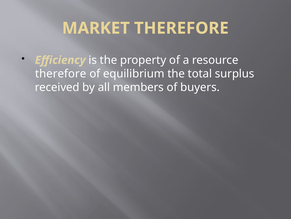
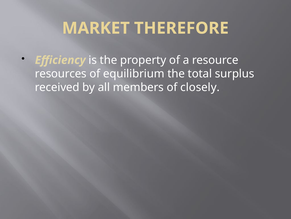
therefore: therefore -> resources (61, 73)
buyers: buyers -> closely (200, 87)
